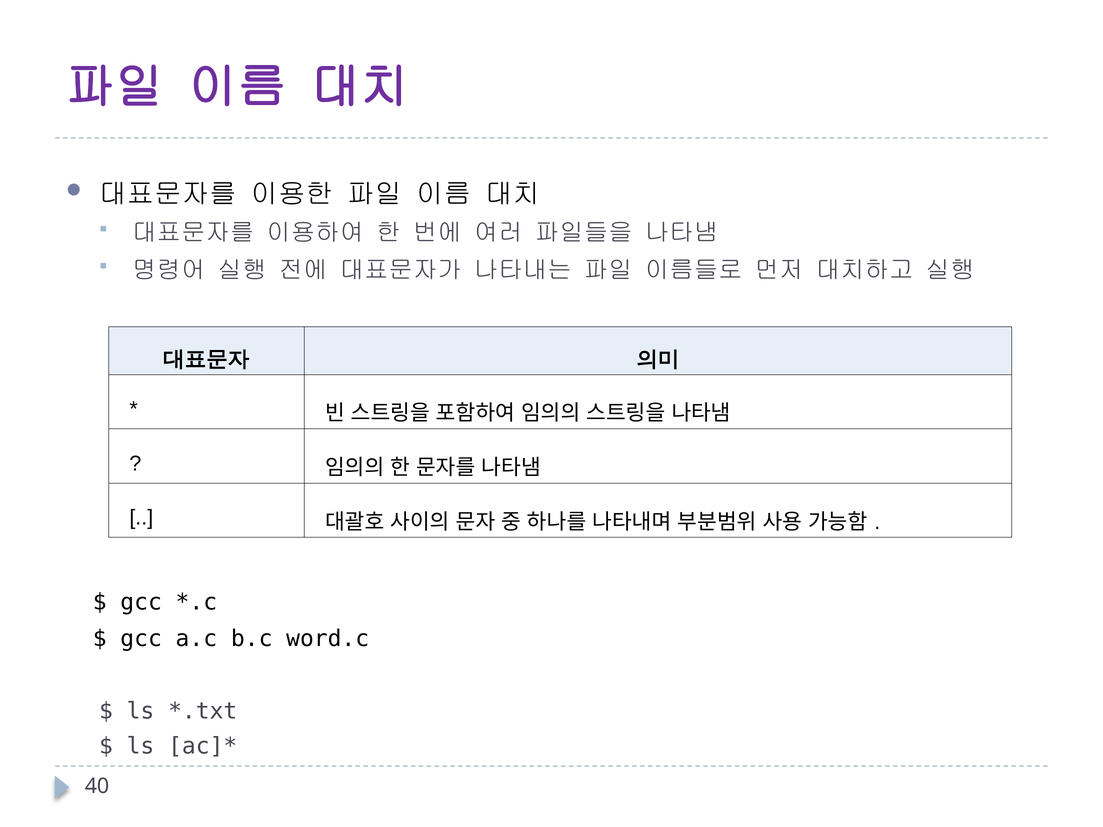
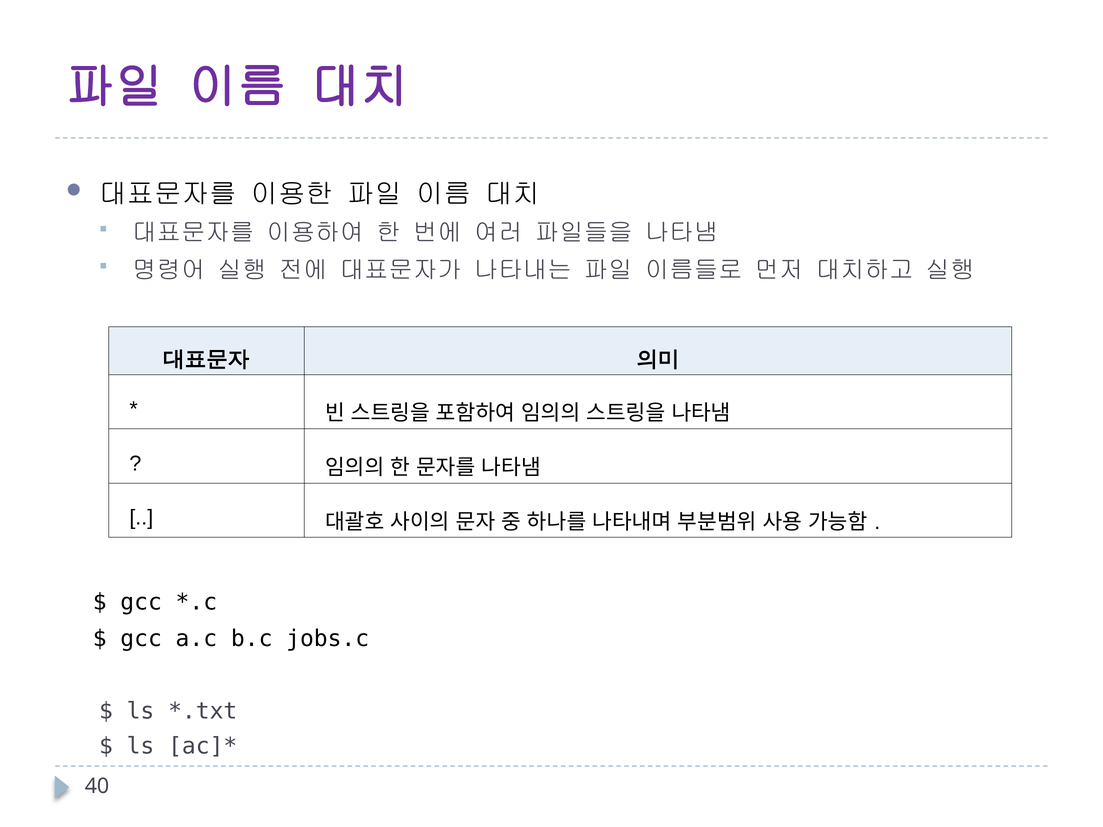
word.c: word.c -> jobs.c (328, 639)
